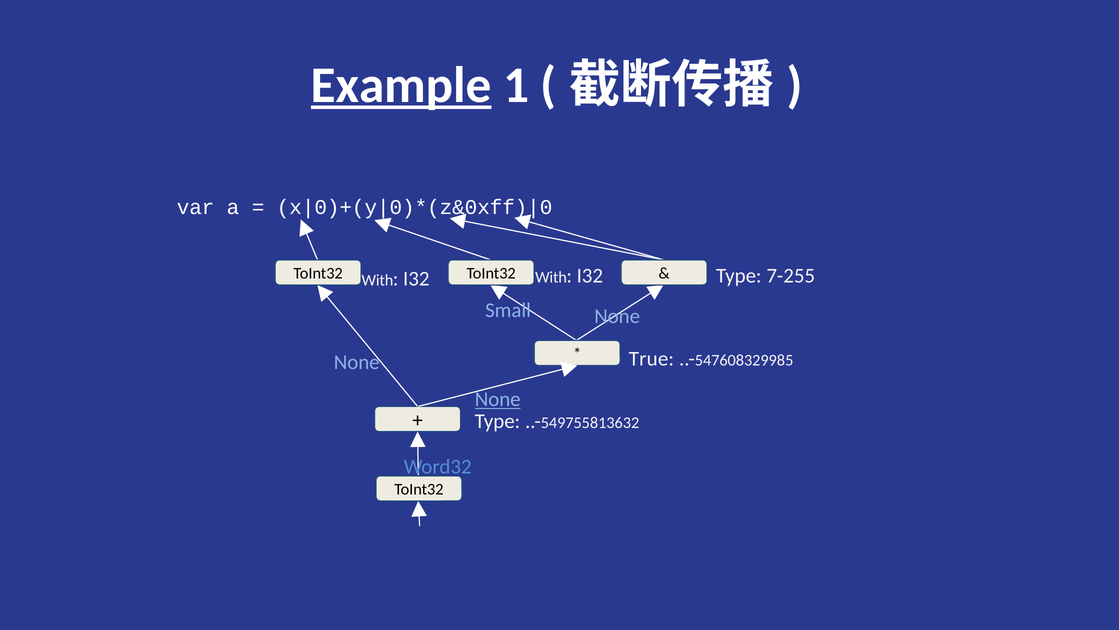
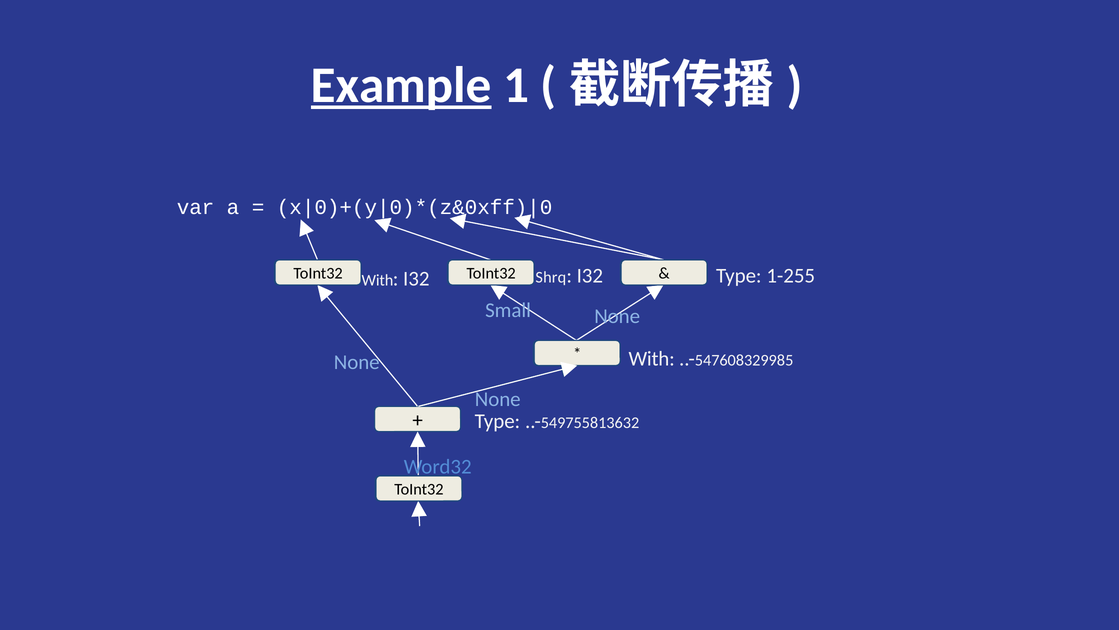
7-255: 7-255 -> 1-255 (791, 276)
I32 With: With -> Shrq (551, 277)
True: True -> With (652, 358)
None underline: present -> none (498, 399)
